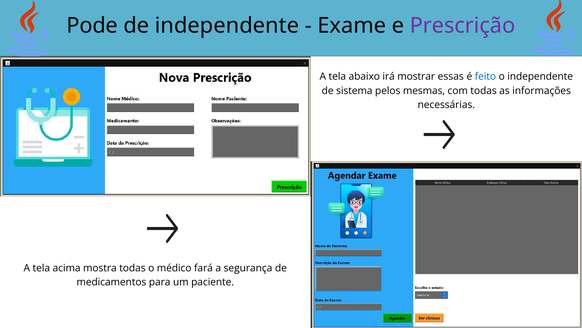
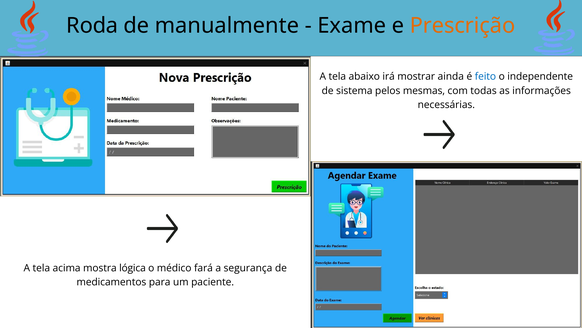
Pode: Pode -> Roda (92, 26)
de independente: independente -> manualmente (227, 26)
Prescrição colour: purple -> orange (463, 26)
essas: essas -> ainda (451, 76)
mostra todas: todas -> lógica (132, 268)
